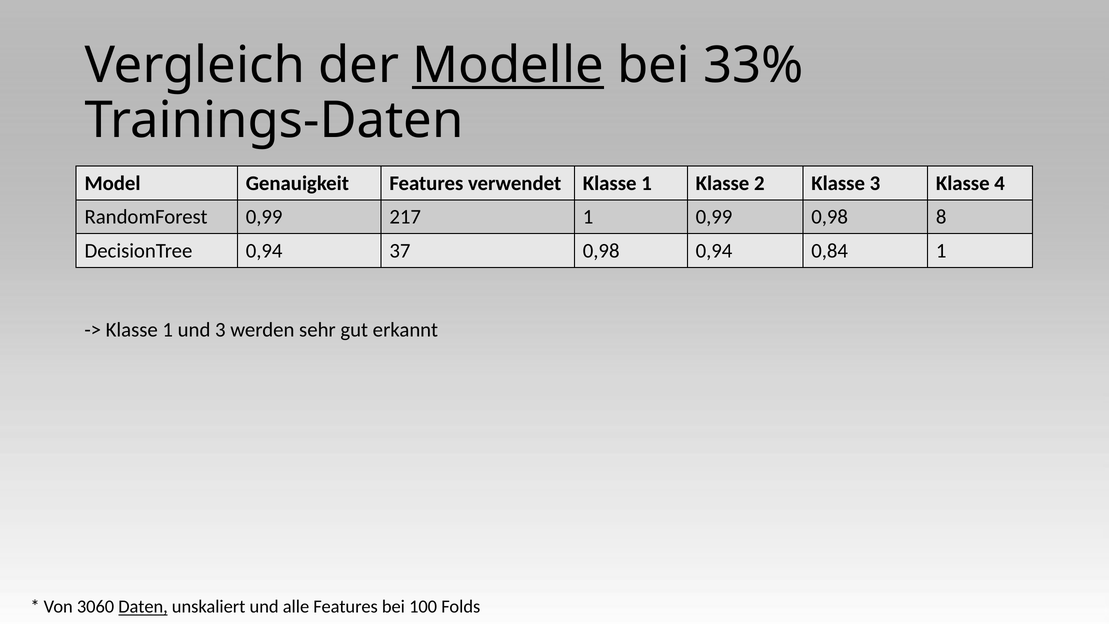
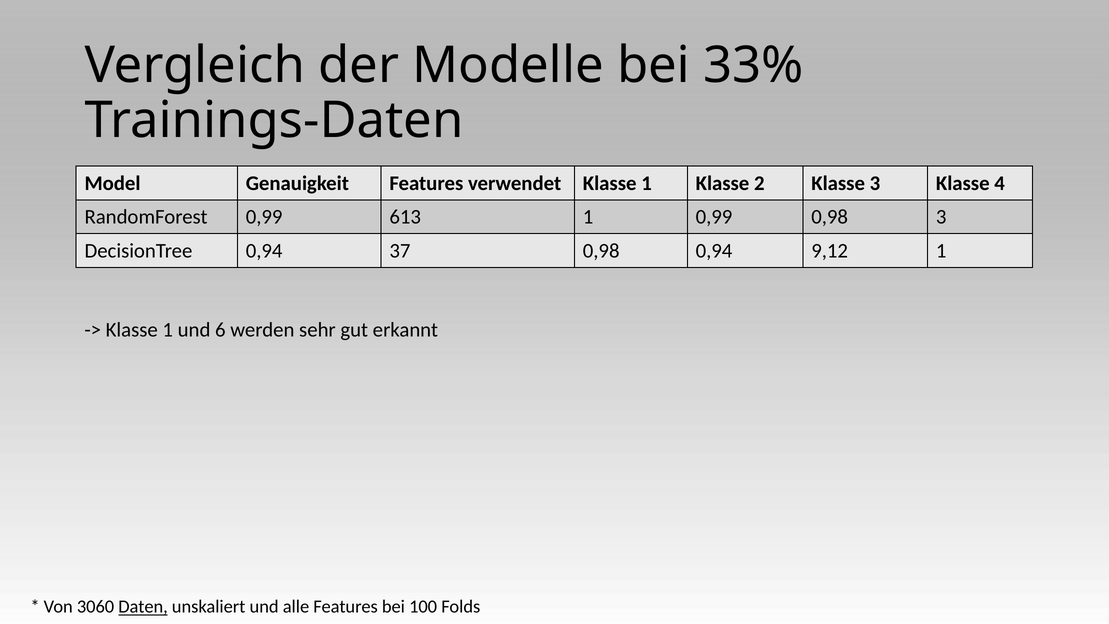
Modelle underline: present -> none (508, 66)
217: 217 -> 613 (405, 217)
0,98 8: 8 -> 3 (941, 217)
0,84: 0,84 -> 9,12 (830, 251)
und 3: 3 -> 6 (220, 330)
